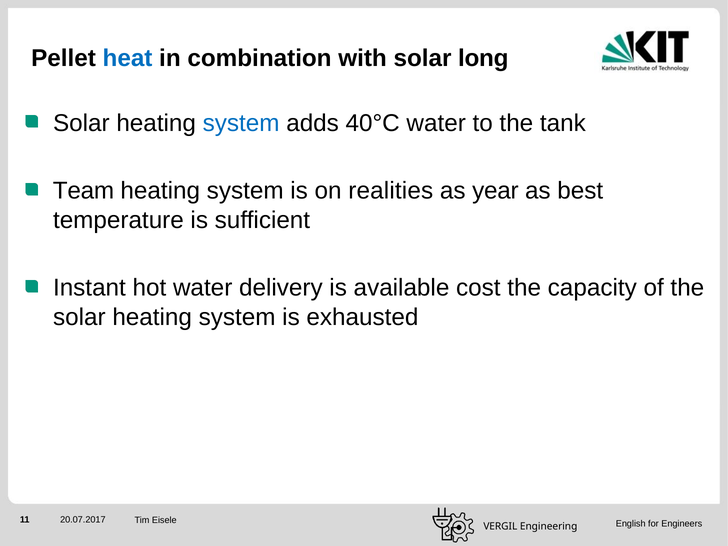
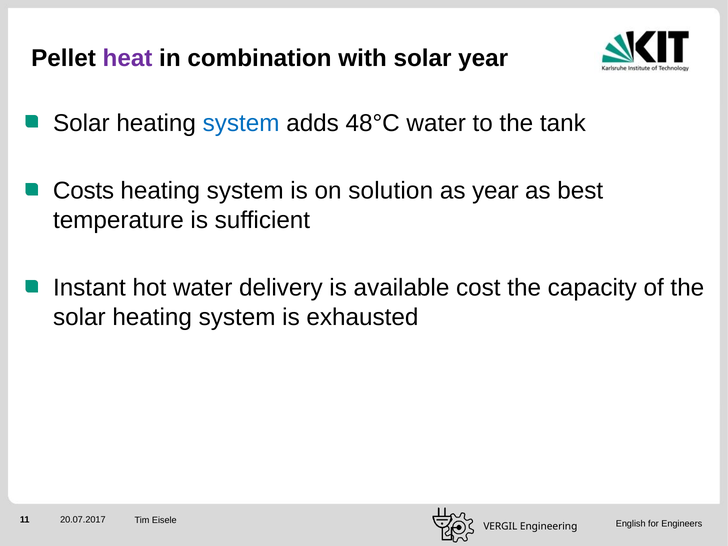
heat colour: blue -> purple (128, 58)
solar long: long -> year (483, 58)
40°C: 40°C -> 48°C (373, 123)
Team: Team -> Costs (83, 191)
realities: realities -> solution (391, 191)
